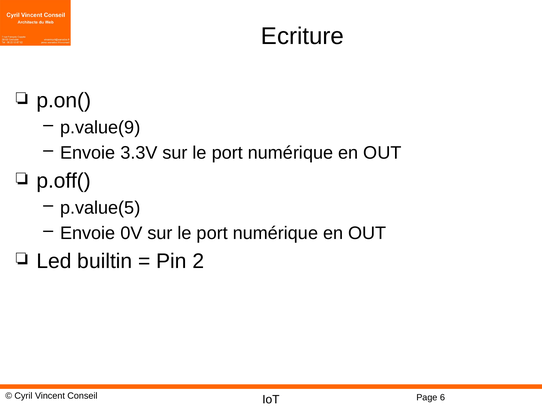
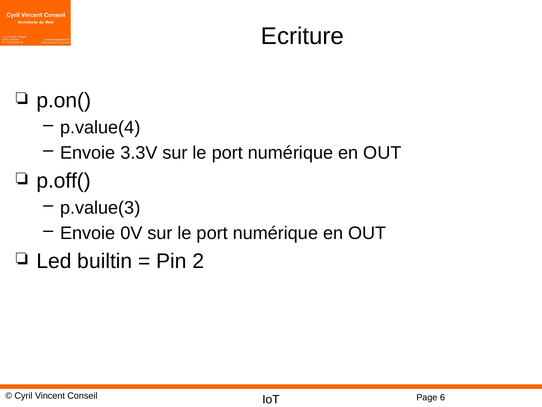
p.value(9: p.value(9 -> p.value(4 (100, 127)
p.value(5: p.value(5 -> p.value(3 (100, 208)
